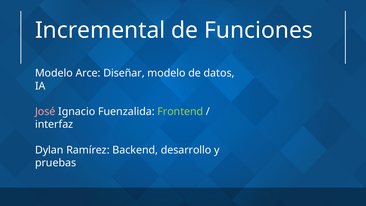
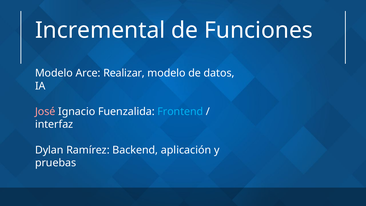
Diseñar: Diseñar -> Realizar (124, 73)
Frontend colour: light green -> light blue (180, 112)
desarrollo: desarrollo -> aplicación (186, 150)
